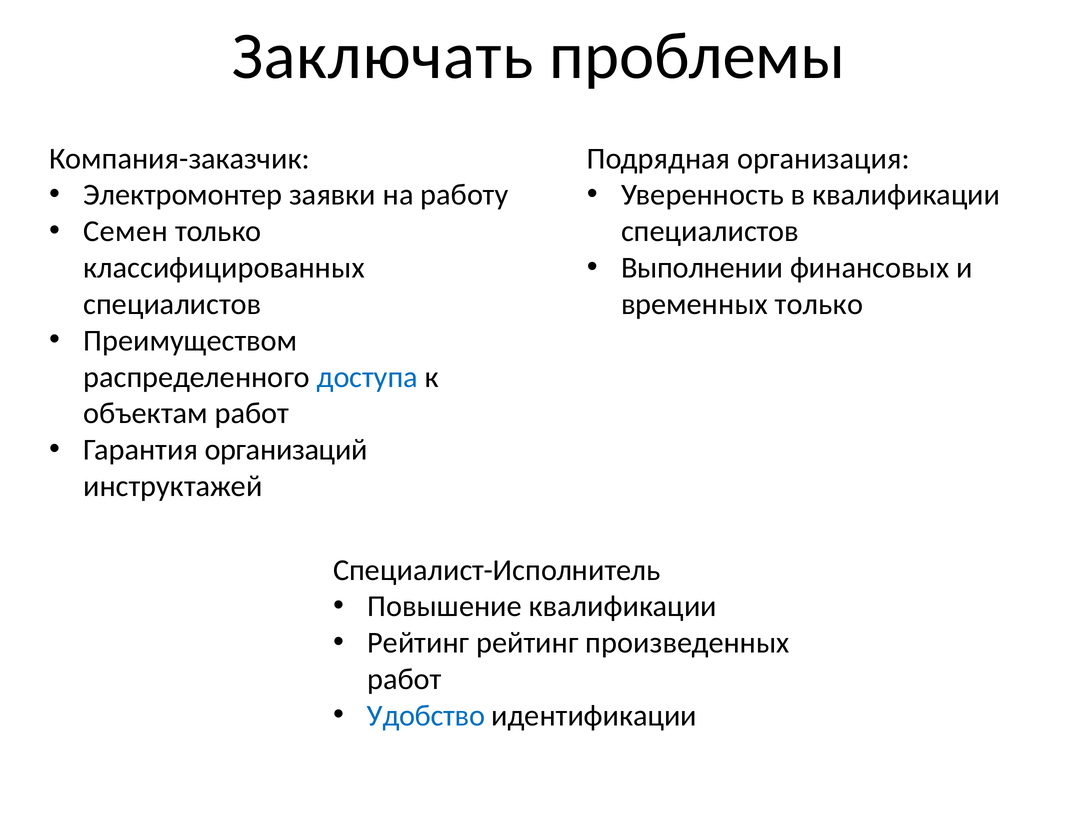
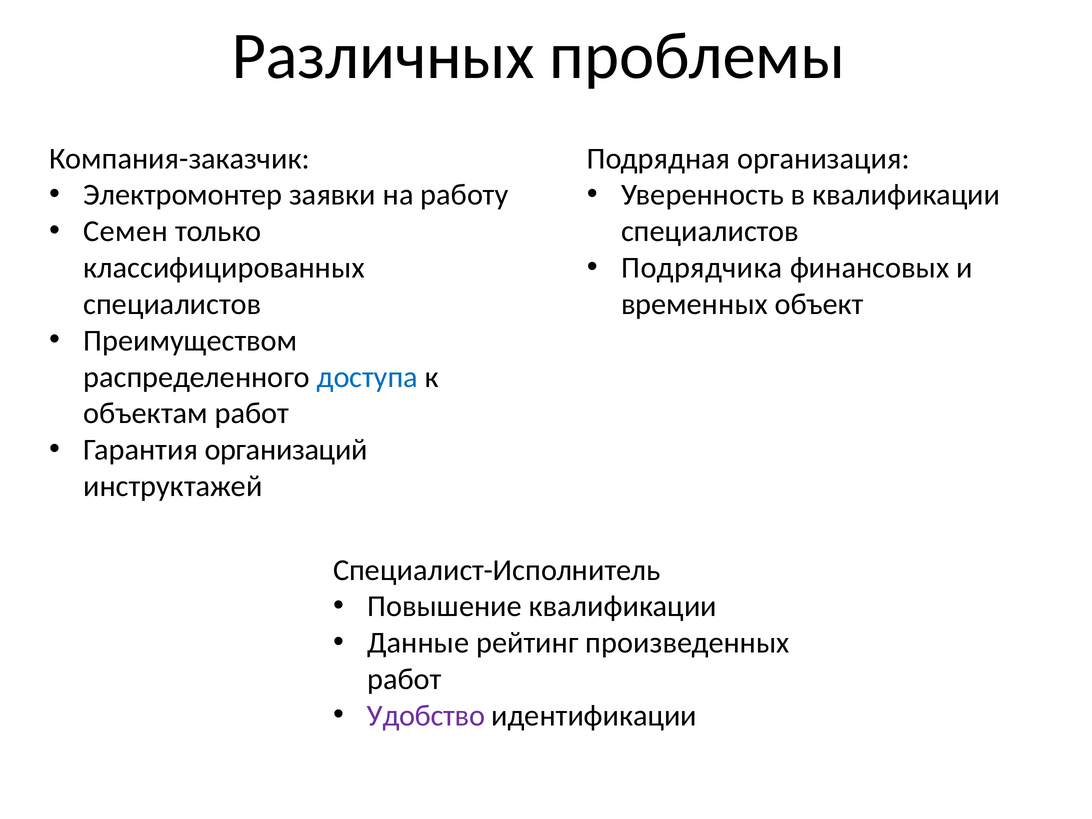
Заключать: Заключать -> Различных (383, 56)
Выполнении: Выполнении -> Подрядчика (702, 268)
временных только: только -> объект (819, 304)
Рейтинг: Рейтинг -> Данные (418, 643)
Удобство colour: blue -> purple (426, 716)
